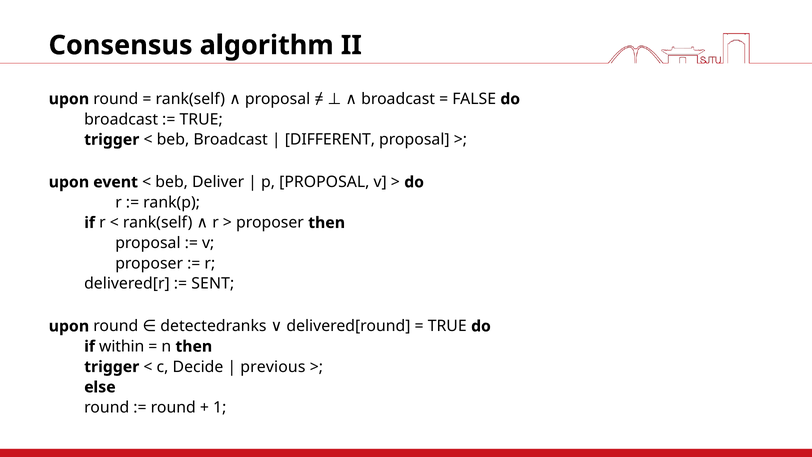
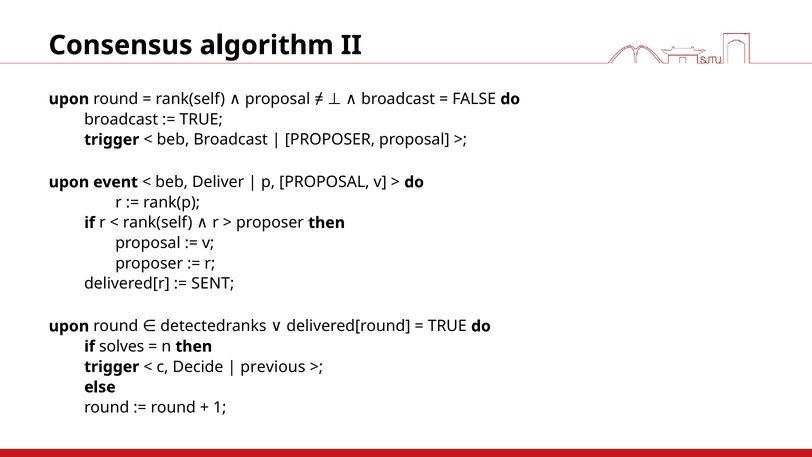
DIFFERENT: DIFFERENT -> PROPOSER (330, 140)
within: within -> solves (122, 346)
